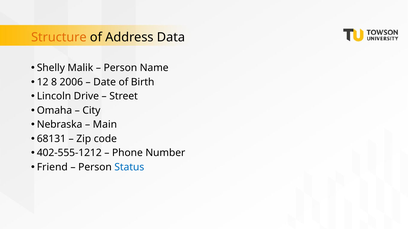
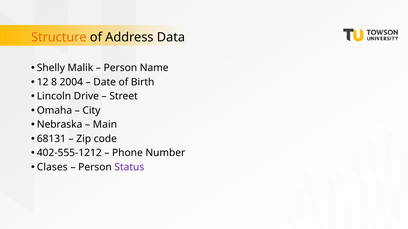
2006: 2006 -> 2004 (71, 82)
Friend: Friend -> Clases (52, 167)
Status colour: blue -> purple (129, 167)
